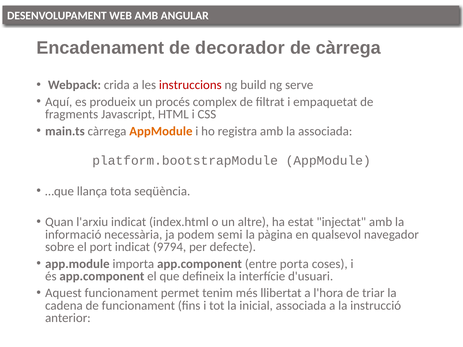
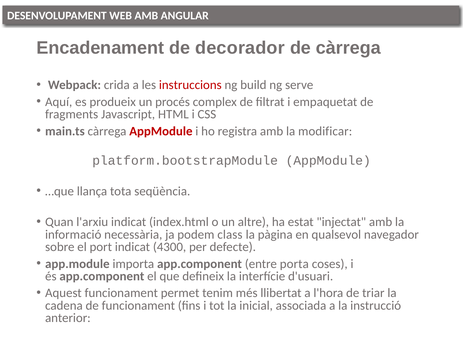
AppModule colour: orange -> red (161, 131)
la associada: associada -> modificar (325, 131)
semi: semi -> class (230, 235)
9794: 9794 -> 4300 (170, 247)
